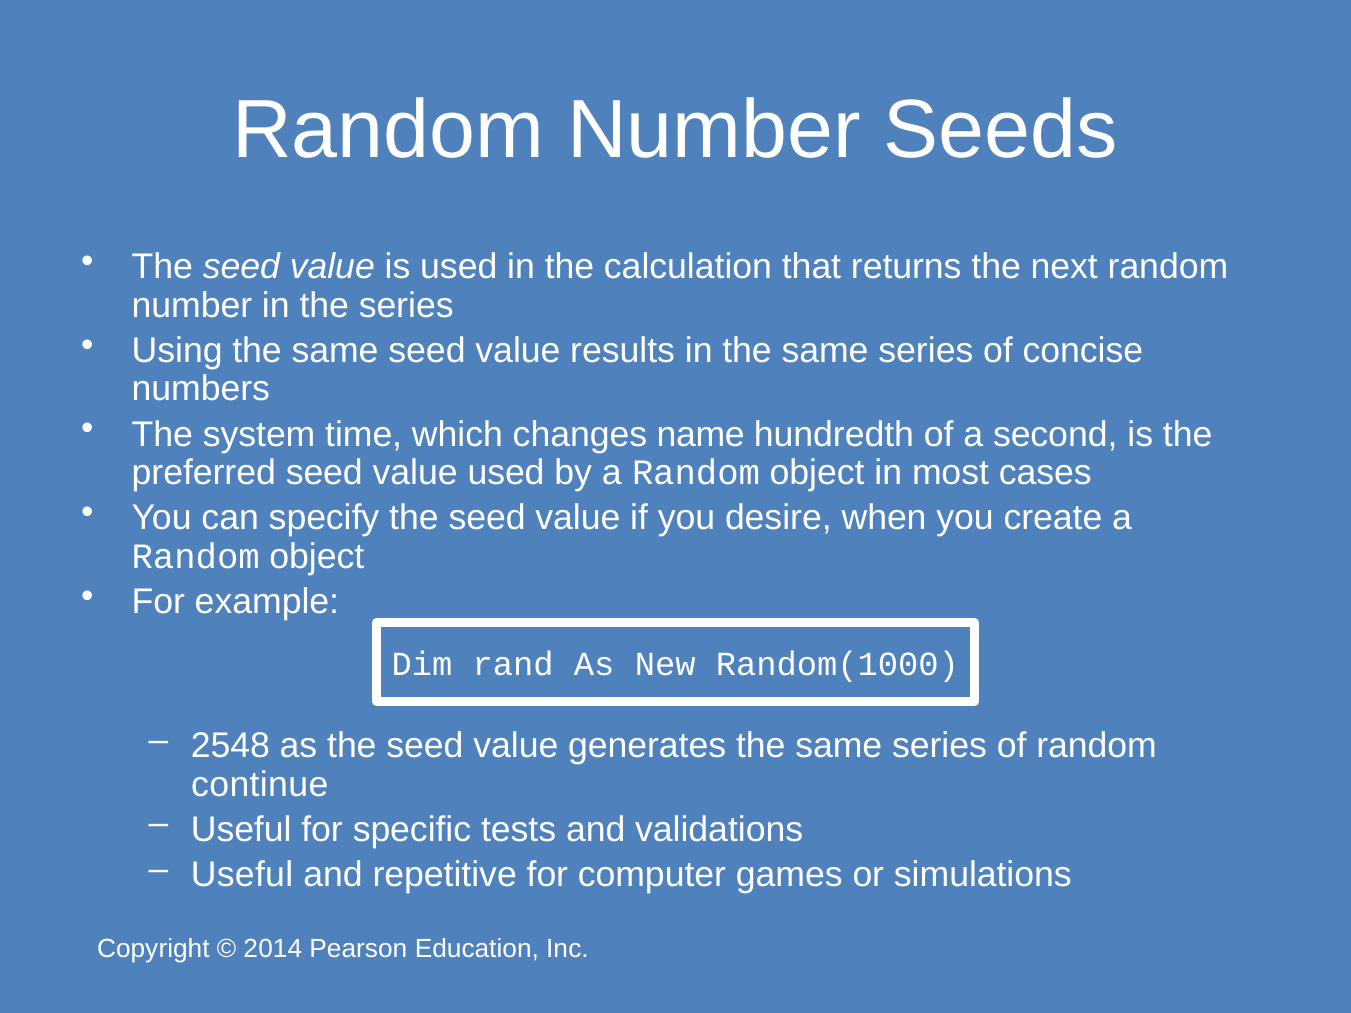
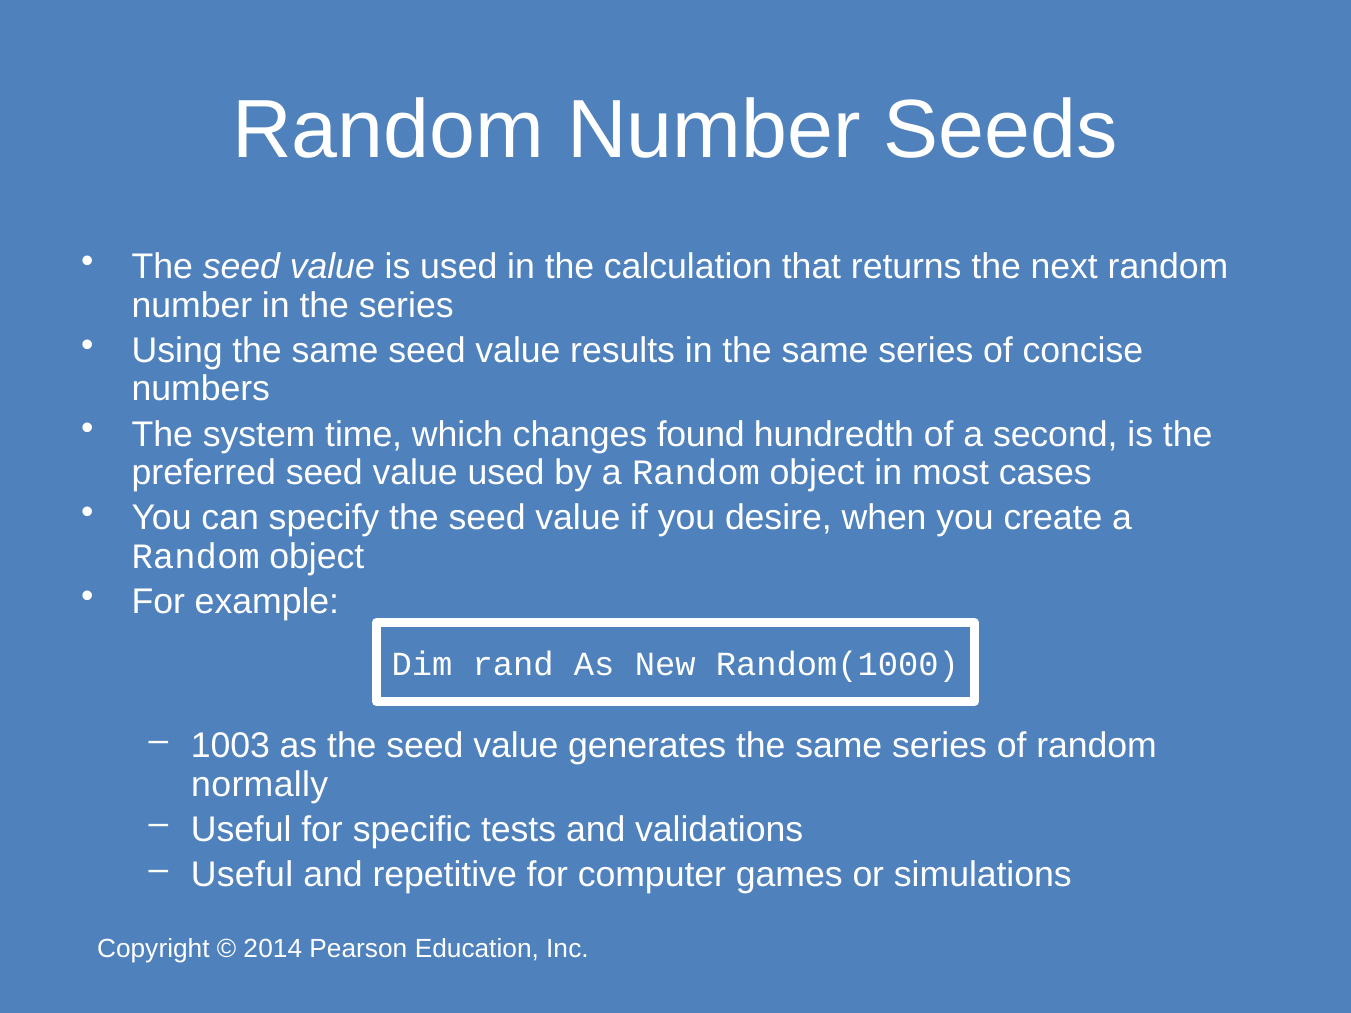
name: name -> found (701, 434)
2548: 2548 -> 1003 (230, 746)
continue: continue -> normally (260, 785)
